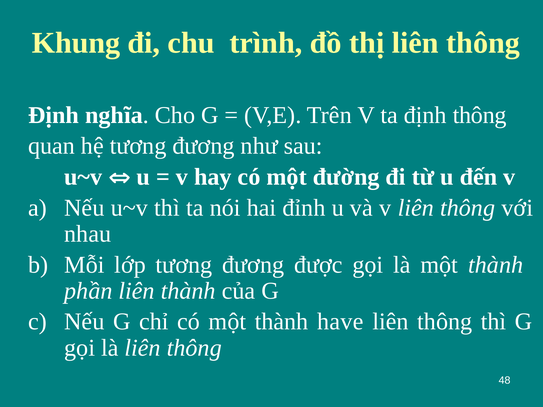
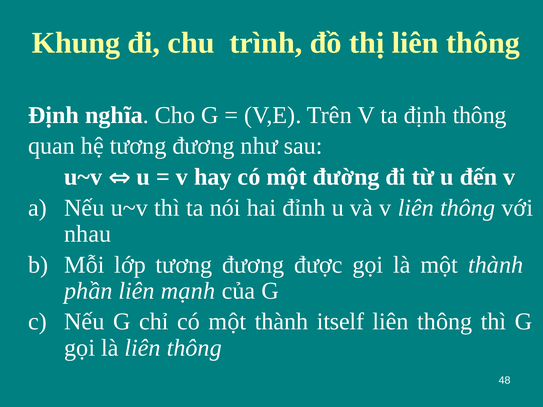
liên thành: thành -> mạnh (188, 291)
have: have -> itself (340, 322)
